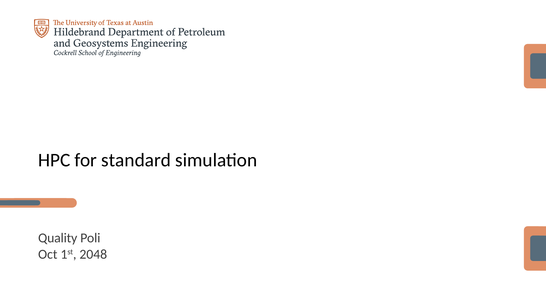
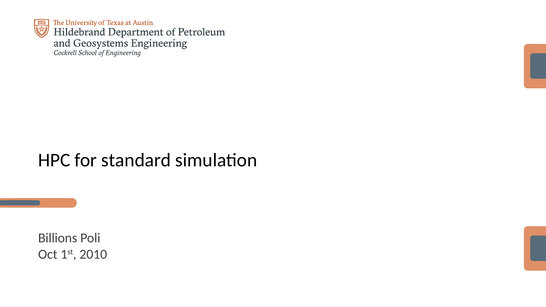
Quality: Quality -> Billions (58, 238)
2048: 2048 -> 2010 (93, 254)
